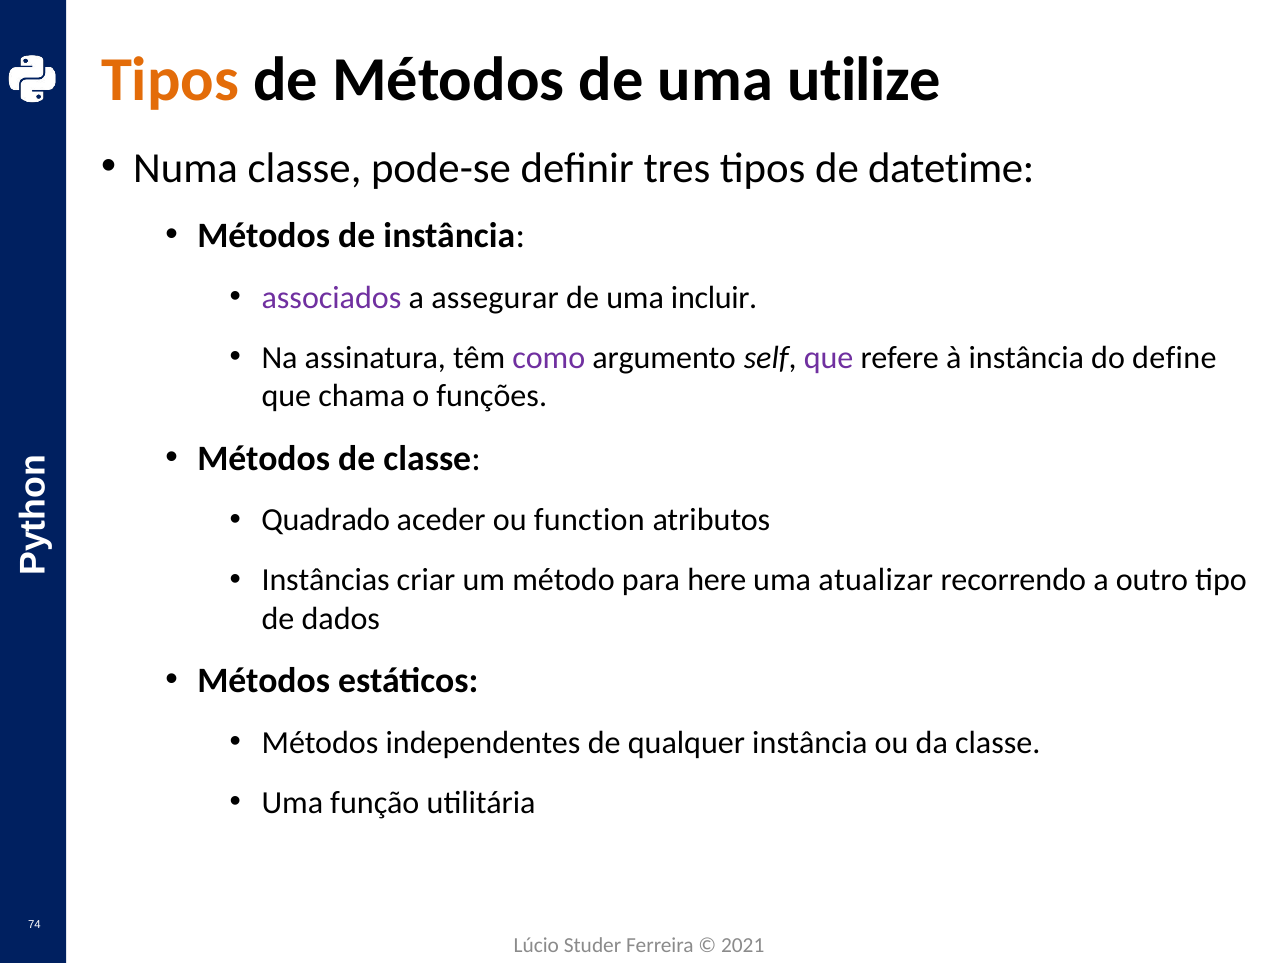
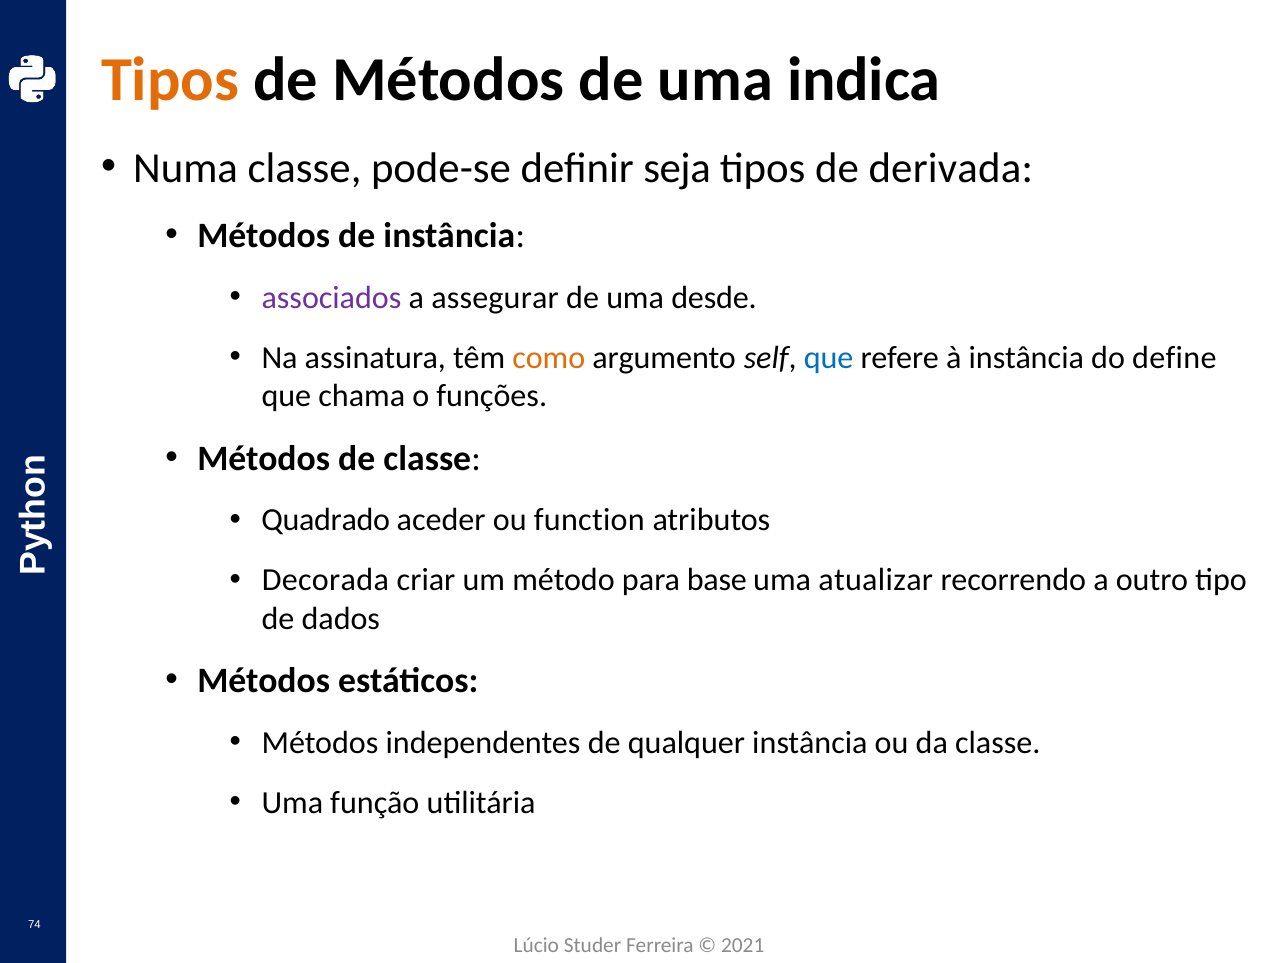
utilize: utilize -> indica (864, 80)
tres: tres -> seja (677, 168)
datetime: datetime -> derivada (951, 168)
incluir: incluir -> desde (714, 298)
como colour: purple -> orange (549, 358)
que colour: purple -> blue (829, 358)
Instâncias: Instâncias -> Decorada (325, 580)
here: here -> base (717, 580)
